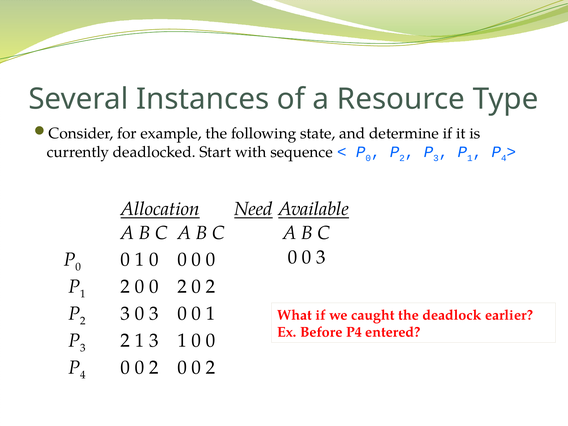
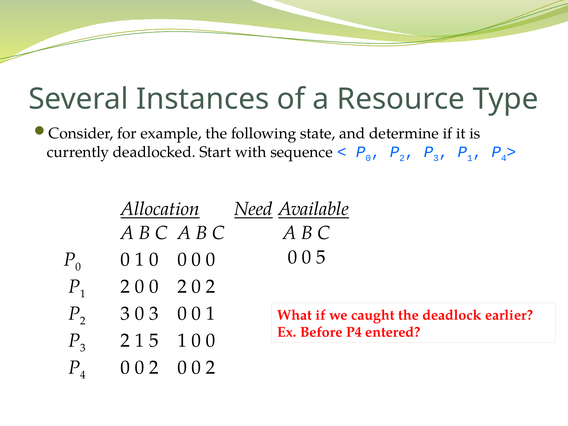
0 0 3: 3 -> 5 (321, 257)
1 3: 3 -> 5 (154, 341)
